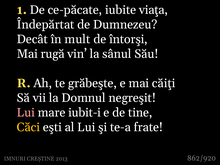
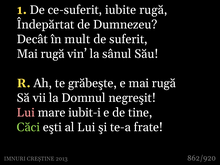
ce-păcate: ce-păcate -> ce-suferit (75, 10)
iubite viaţa: viaţa -> rugă (153, 10)
întorşi: întorşi -> suferit (128, 39)
e mai căiţi: căiţi -> rugă (164, 83)
Căci colour: yellow -> light green (28, 127)
